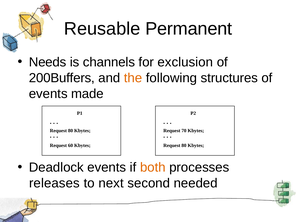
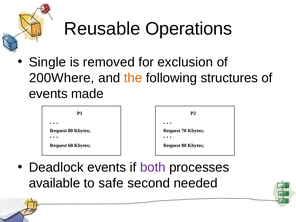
Permanent: Permanent -> Operations (189, 29)
Needs: Needs -> Single (47, 62)
channels: channels -> removed (109, 62)
200Buffers: 200Buffers -> 200Where (62, 78)
both colour: orange -> purple (153, 167)
releases: releases -> available (54, 183)
next: next -> safe (111, 183)
